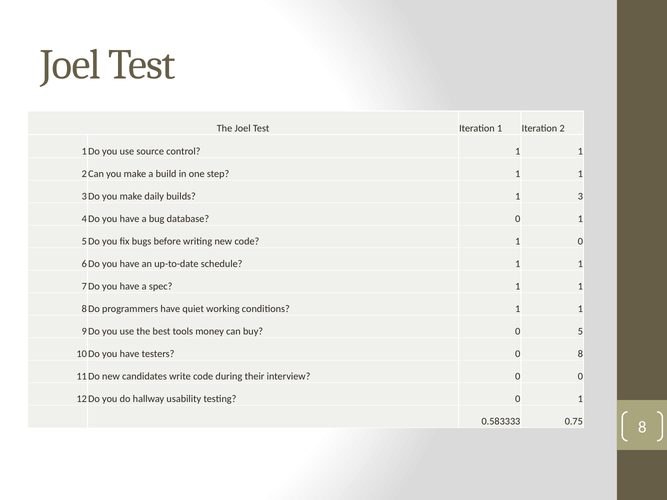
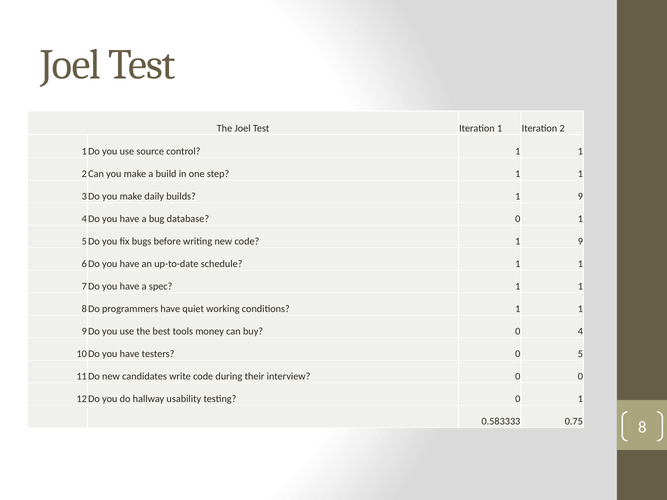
builds 1 3: 3 -> 9 (580, 197)
code 1 0: 0 -> 9 (580, 242)
5: 5 -> 4 (580, 332)
0 8: 8 -> 5 (580, 354)
